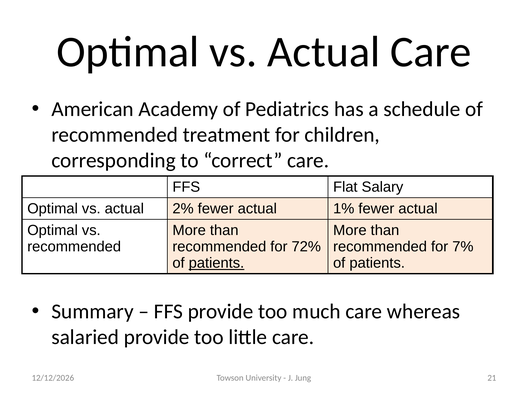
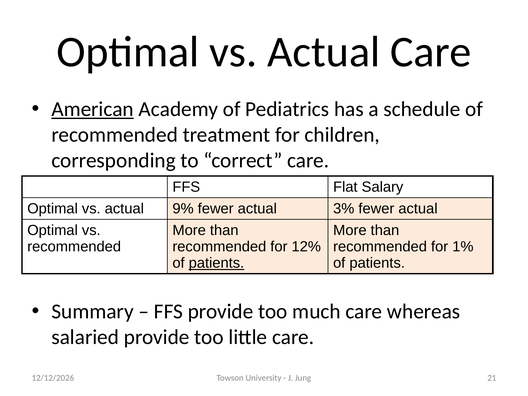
American underline: none -> present (93, 109)
2%: 2% -> 9% (183, 209)
1%: 1% -> 3% (344, 209)
72%: 72% -> 12% (306, 247)
7%: 7% -> 1% (463, 247)
